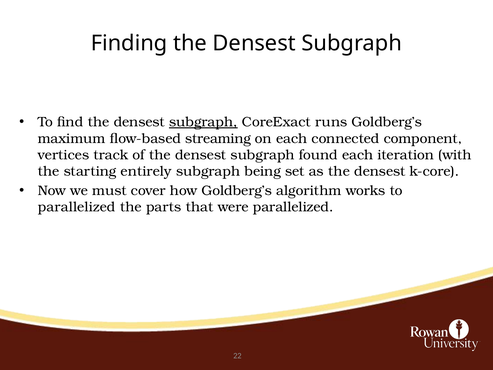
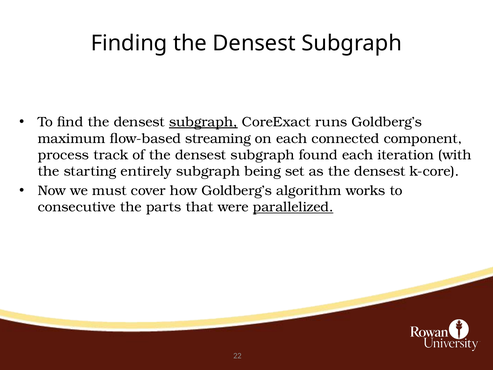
vertices: vertices -> process (63, 155)
parallelized: parallelized -> consecutive (77, 207)
parallelized underline: none -> present (293, 207)
